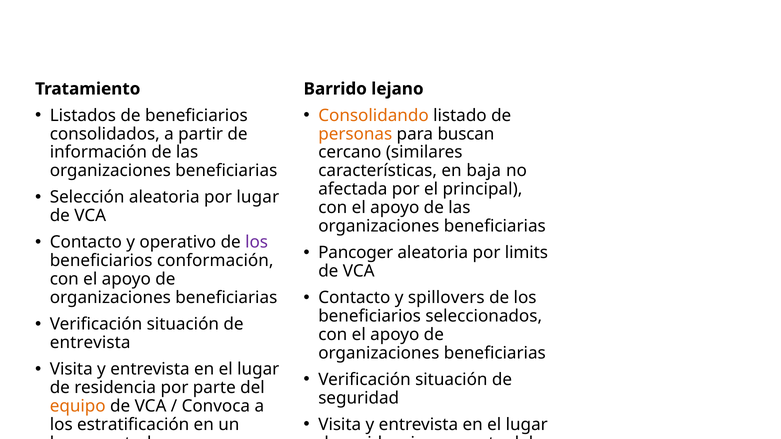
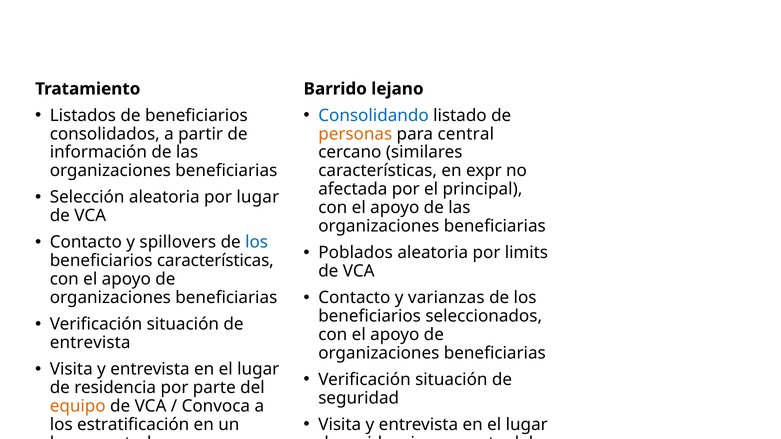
Consolidando colour: orange -> blue (373, 116)
para buscan: buscan -> central (466, 134)
baja: baja -> expr (484, 171)
y operativo: operativo -> spillovers (178, 242)
los colour: purple -> blue (257, 242)
Pancoger: Pancoger -> Poblados (356, 253)
beneficiarios conformación: conformación -> características (215, 261)
spillovers: spillovers -> varianzas (446, 298)
